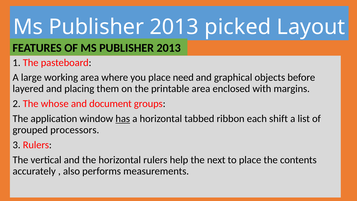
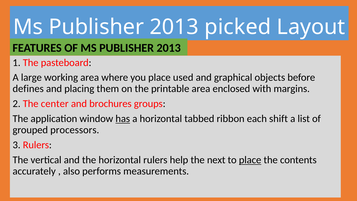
need: need -> used (183, 77)
layered: layered -> defines (28, 89)
whose: whose -> center (55, 104)
document: document -> brochures (110, 104)
place underline: none -> present (250, 160)
